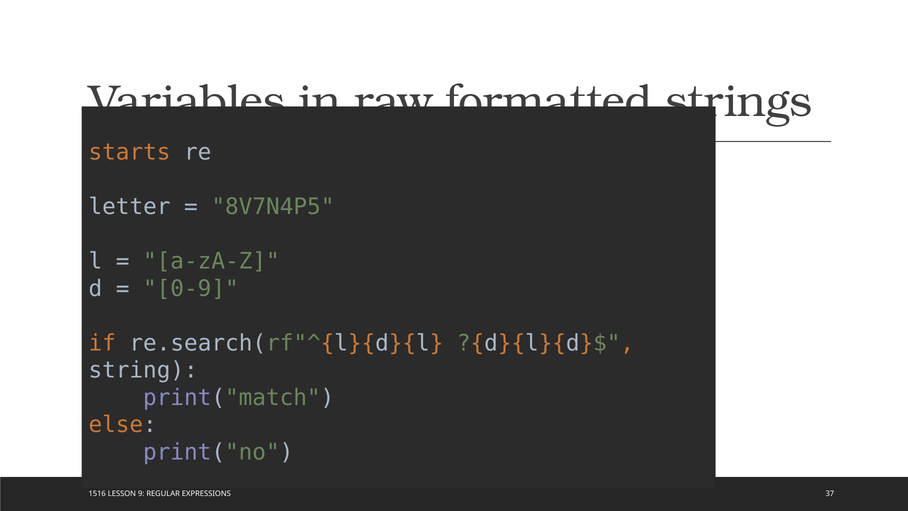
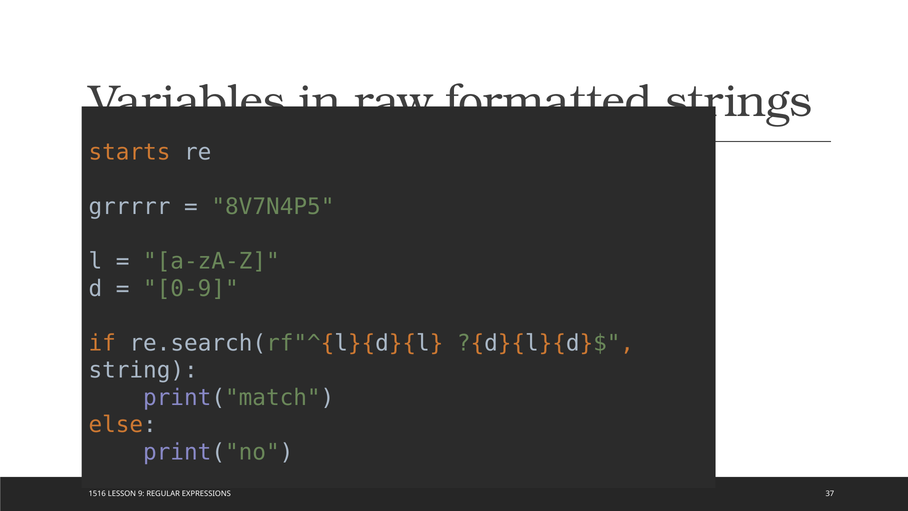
letter: letter -> grrrrr (130, 207)
